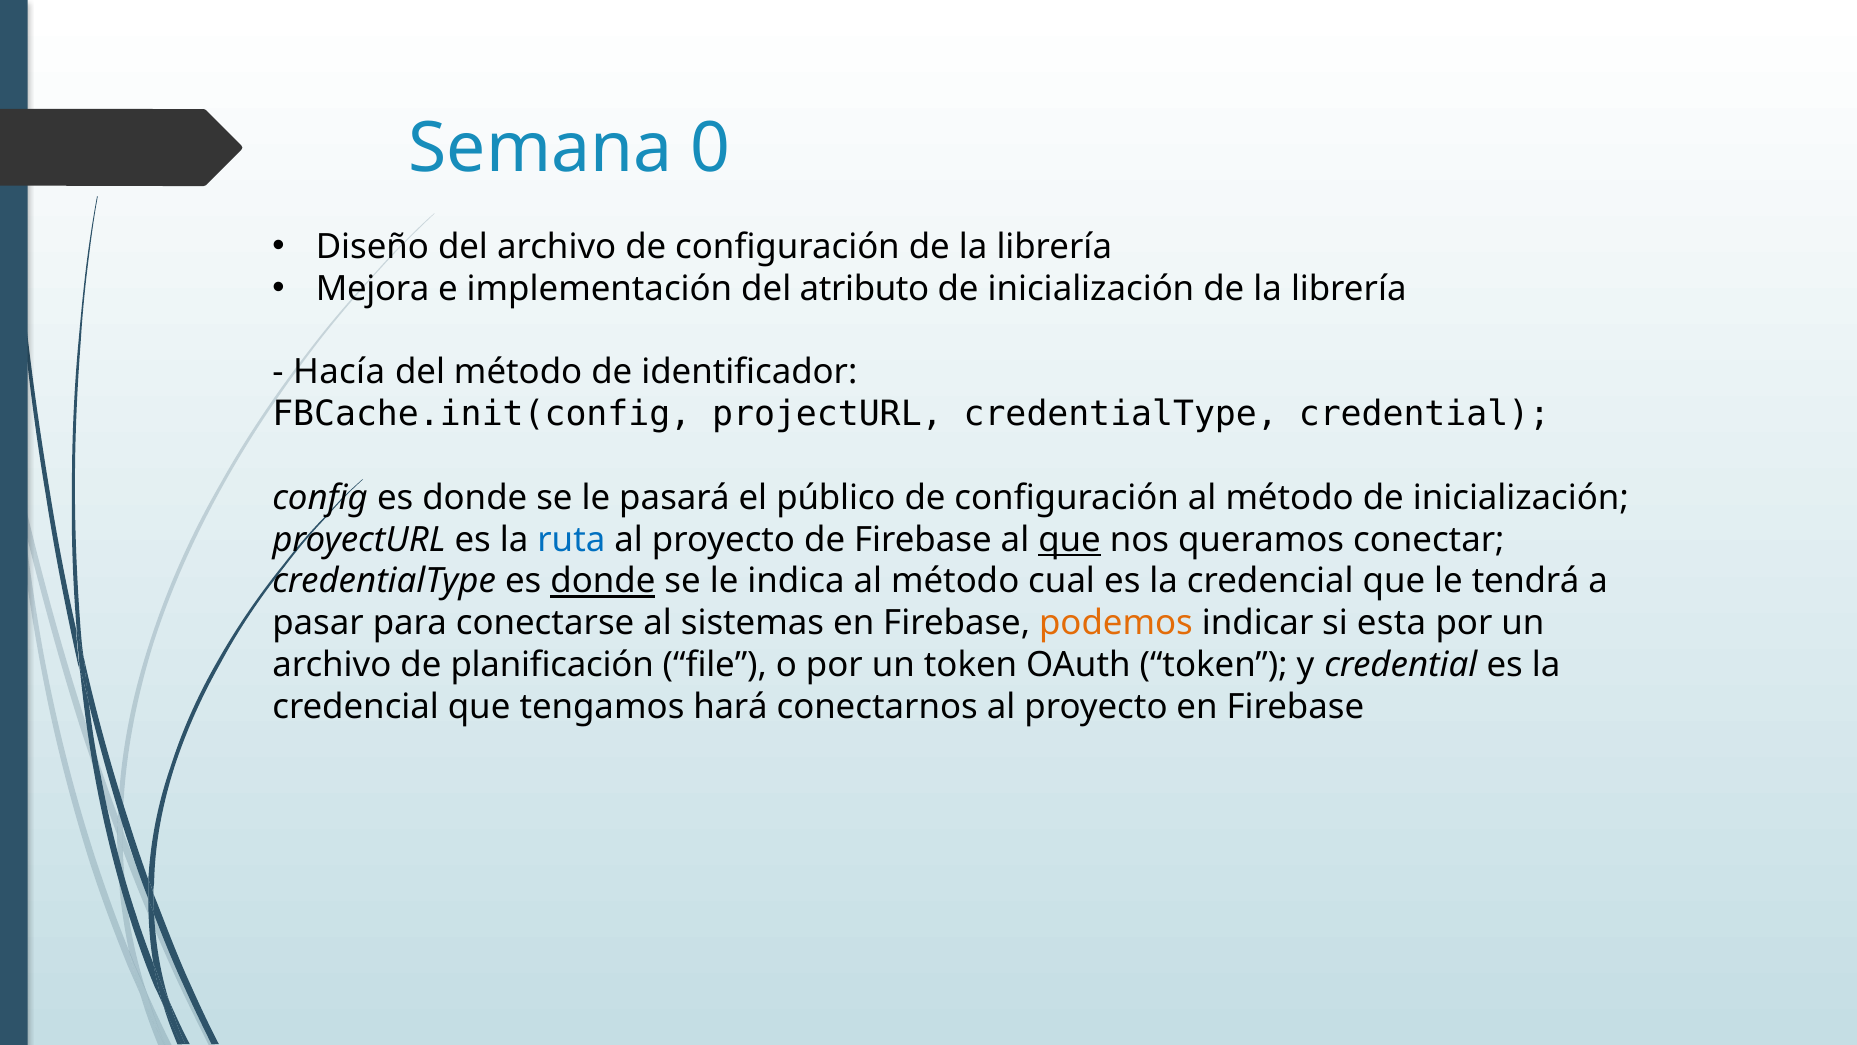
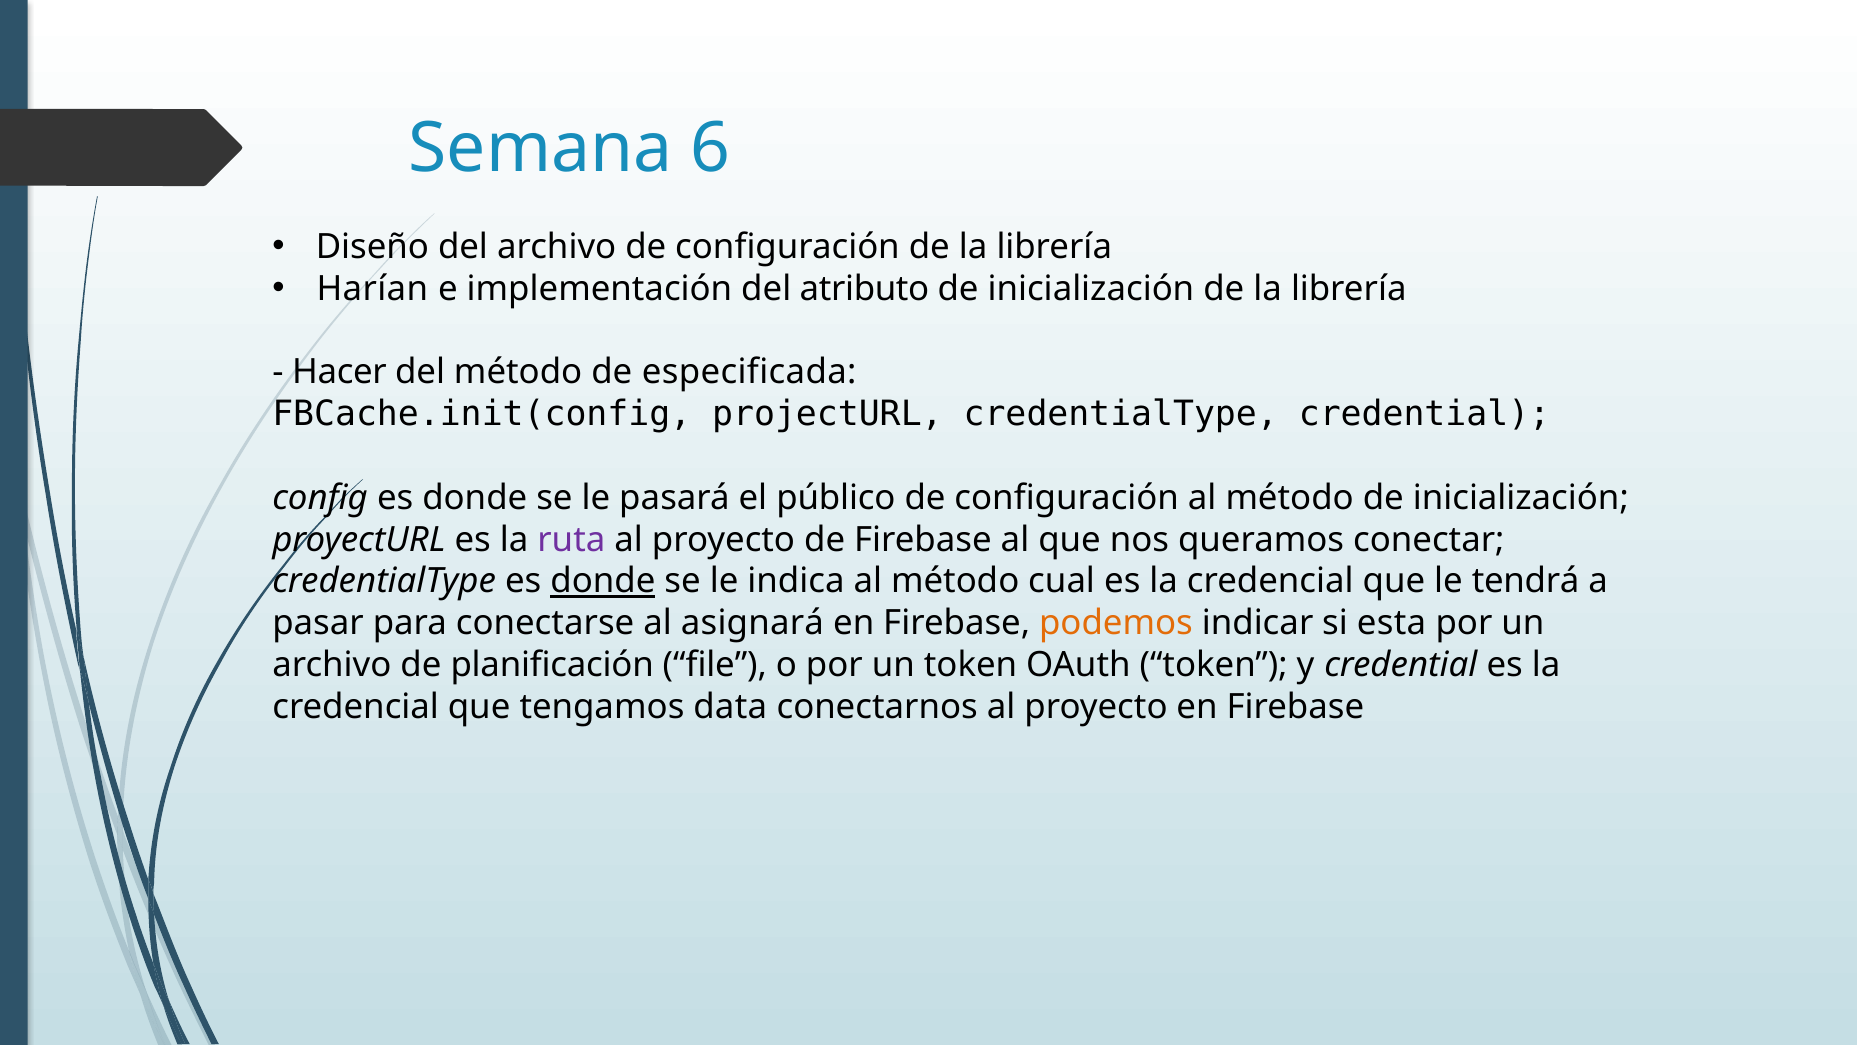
0: 0 -> 6 (710, 149)
Mejora: Mejora -> Harían (372, 289)
Hacía: Hacía -> Hacer (339, 372)
identificador: identificador -> especificada (749, 372)
ruta colour: blue -> purple (571, 539)
que underline: present -> none (1070, 539)
sistemas: sistemas -> asignará (752, 623)
hará: hará -> data (730, 707)
